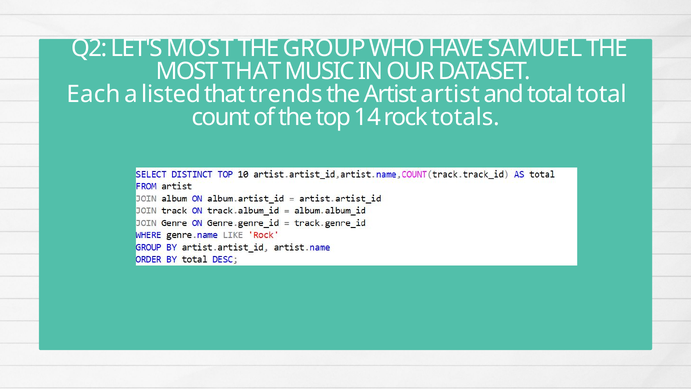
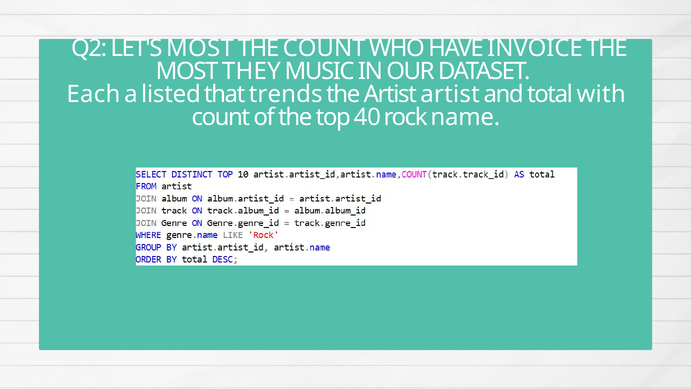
THE GROUP: GROUP -> COUNT (324, 48)
SAMUEL: SAMUEL -> INVOICE (535, 48)
MOST THAT: THAT -> THEY (251, 71)
total total: total -> with (601, 94)
14: 14 -> 40 (367, 117)
totals: totals -> name (465, 117)
